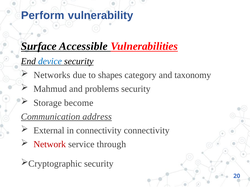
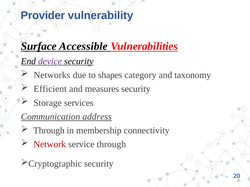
Perform: Perform -> Provider (43, 15)
device colour: blue -> purple (50, 61)
Mahmud: Mahmud -> Efficient (50, 89)
problems: problems -> measures (102, 89)
become: become -> services (79, 103)
External: External -> Through (49, 131)
in connectivity: connectivity -> membership (99, 131)
